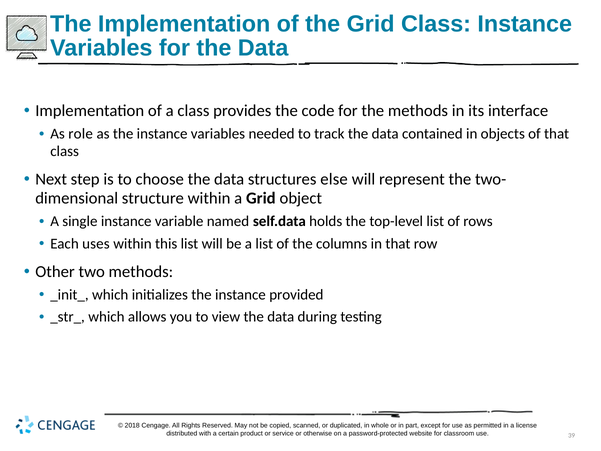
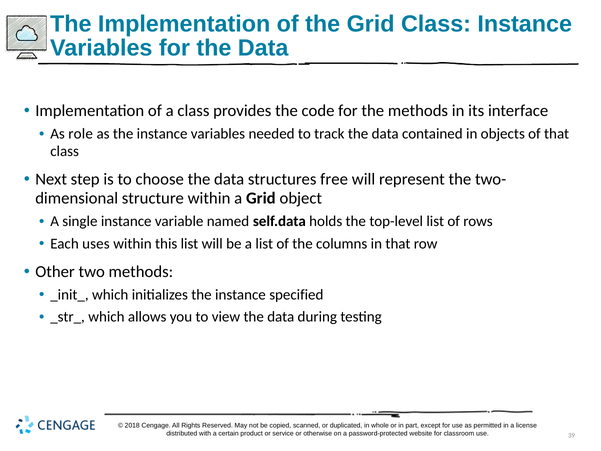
else: else -> free (334, 179)
provided: provided -> specified (296, 295)
